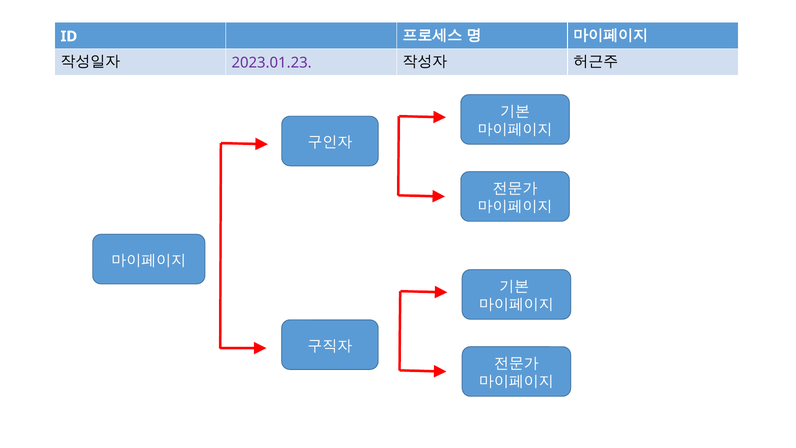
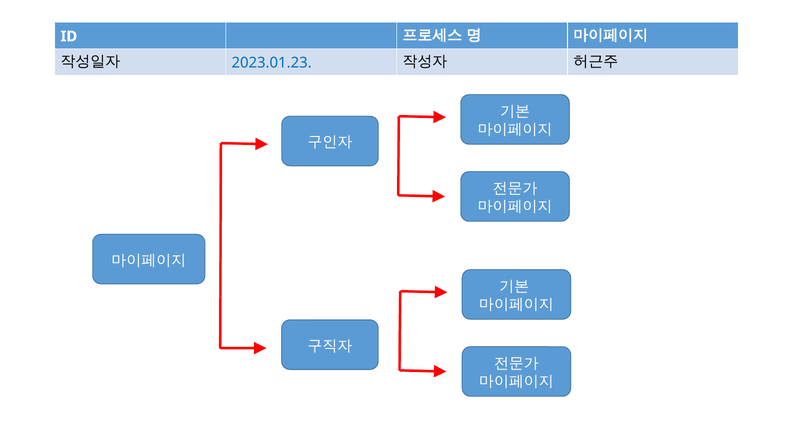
2023.01.23 colour: purple -> blue (272, 63)
